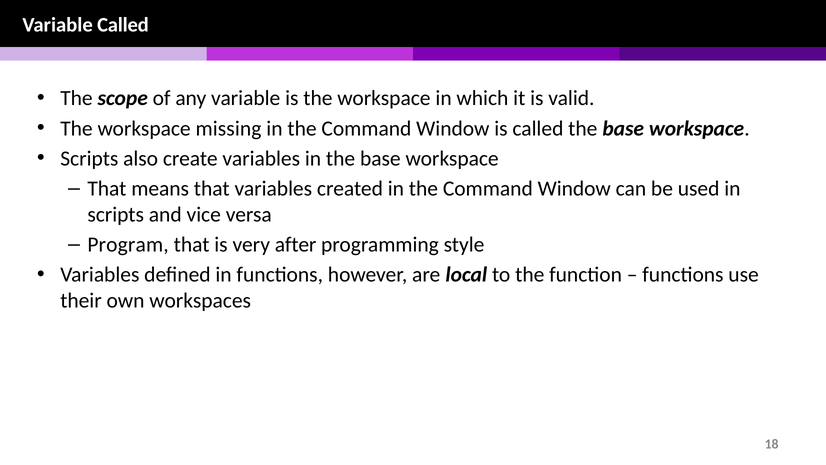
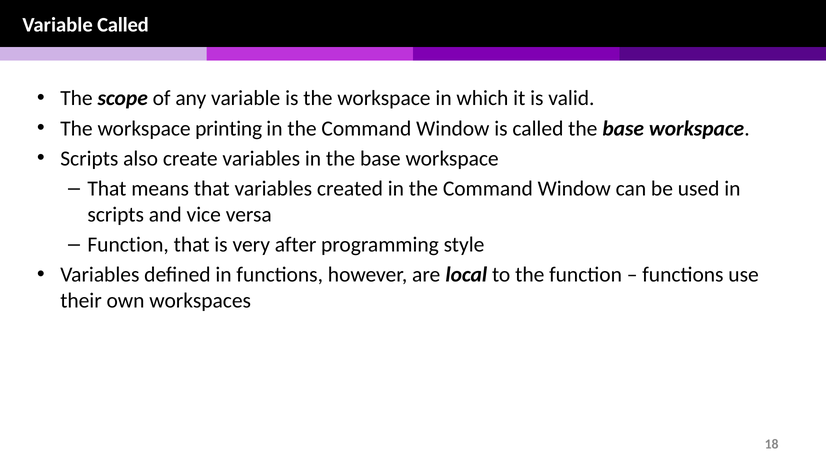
missing: missing -> printing (229, 128)
Program: Program -> Function (128, 244)
